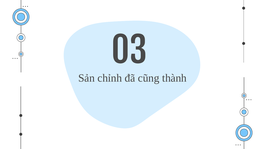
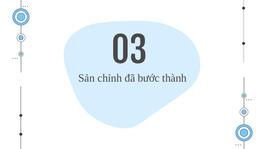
cũng: cũng -> bước (149, 78)
